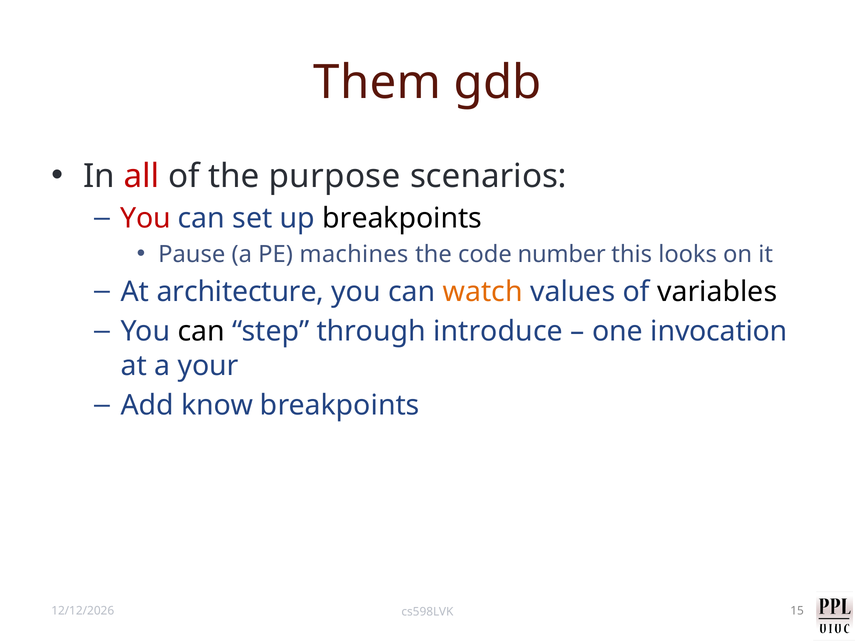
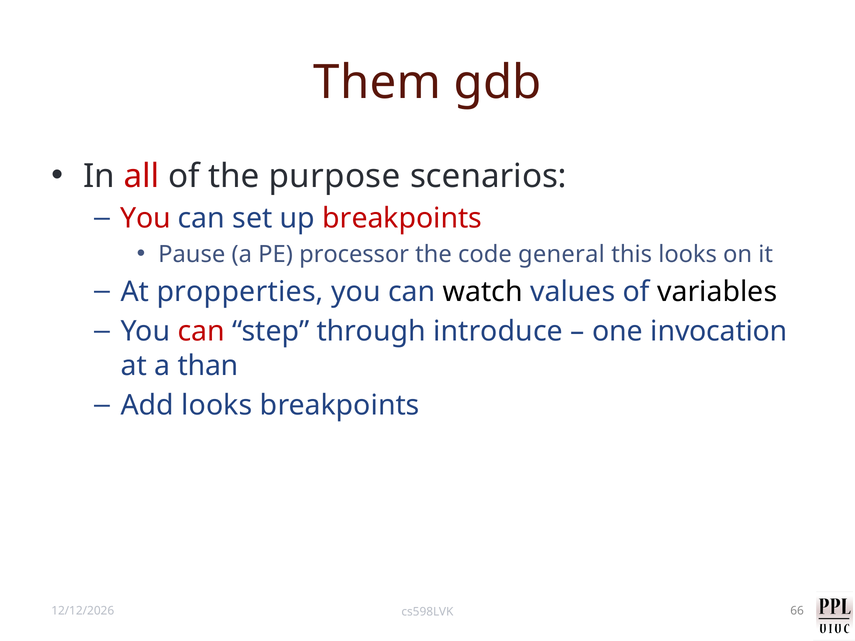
breakpoints colour: black -> red (402, 219)
machines: machines -> processor (354, 254)
number: number -> general (561, 254)
architecture: architecture -> propperties (240, 292)
watch colour: orange -> black (483, 292)
can colour: black -> red (201, 332)
your: your -> than (208, 366)
Add know: know -> looks (217, 406)
15: 15 -> 66 (797, 611)
